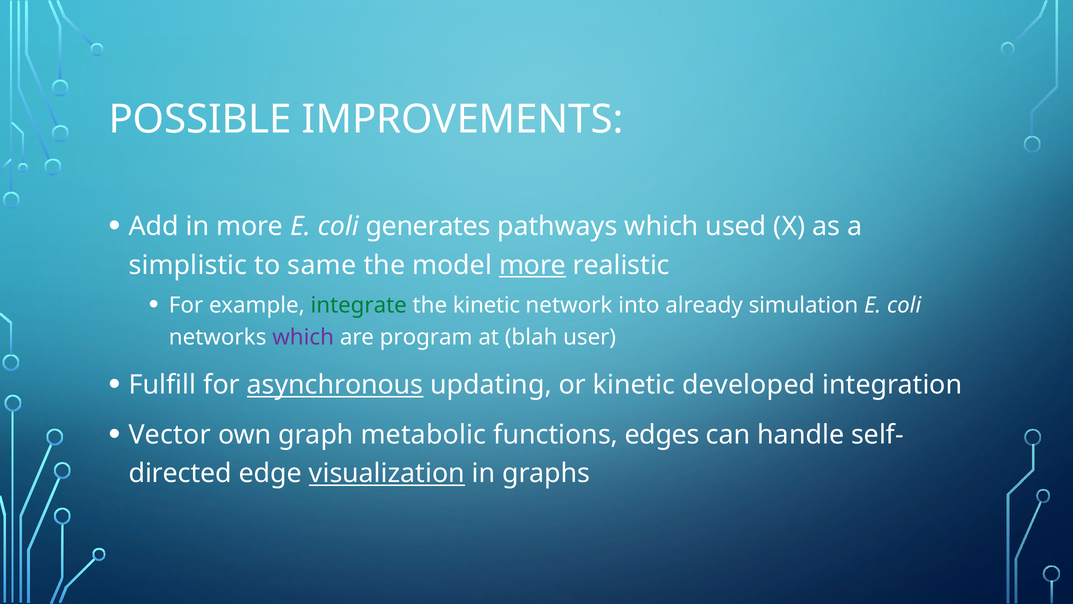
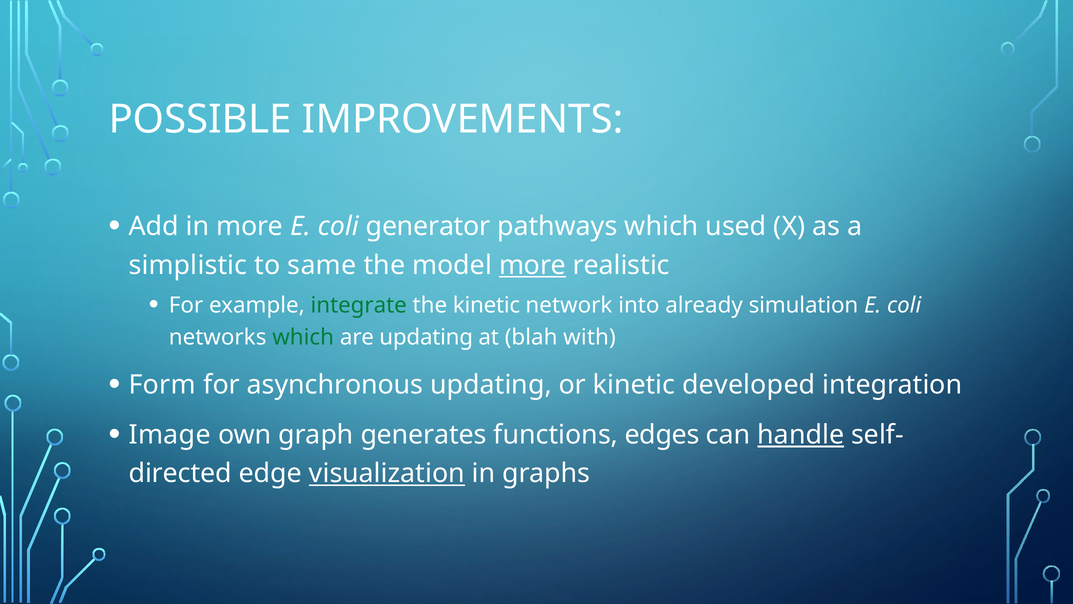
generates: generates -> generator (428, 226)
which colour: purple -> green (303, 337)
are program: program -> updating (426, 337)
user: user -> with (590, 337)
Fulfill: Fulfill -> Form (162, 385)
asynchronous underline: present -> none (335, 385)
Vector: Vector -> Image (170, 435)
metabolic: metabolic -> generates (424, 435)
handle underline: none -> present (801, 435)
